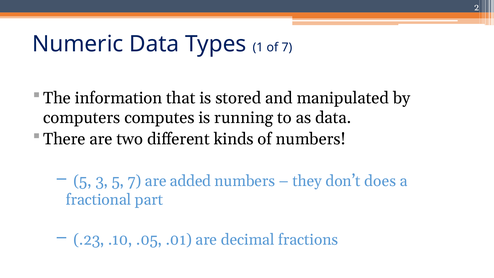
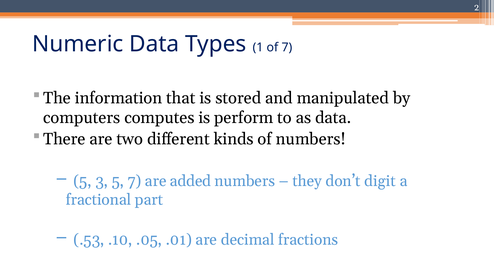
running: running -> perform (244, 118)
does: does -> digit (380, 181)
.23: .23 -> .53 (89, 240)
